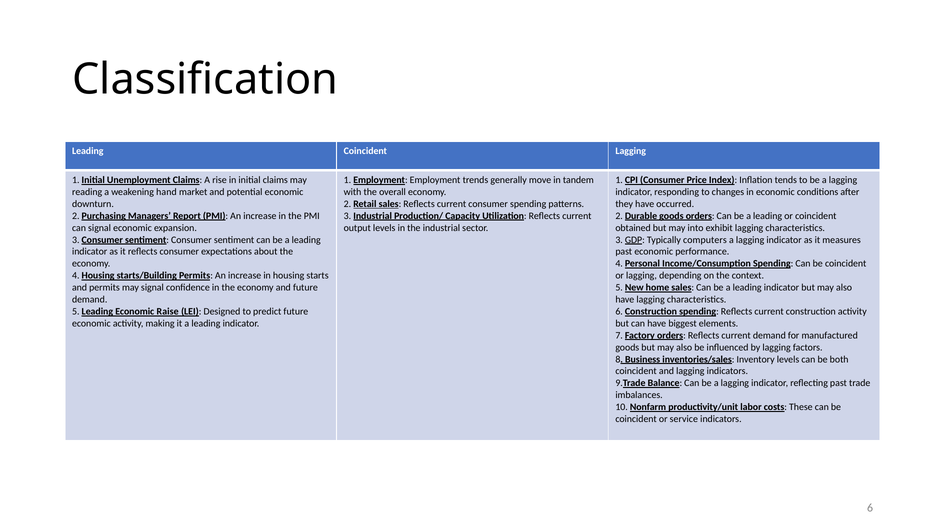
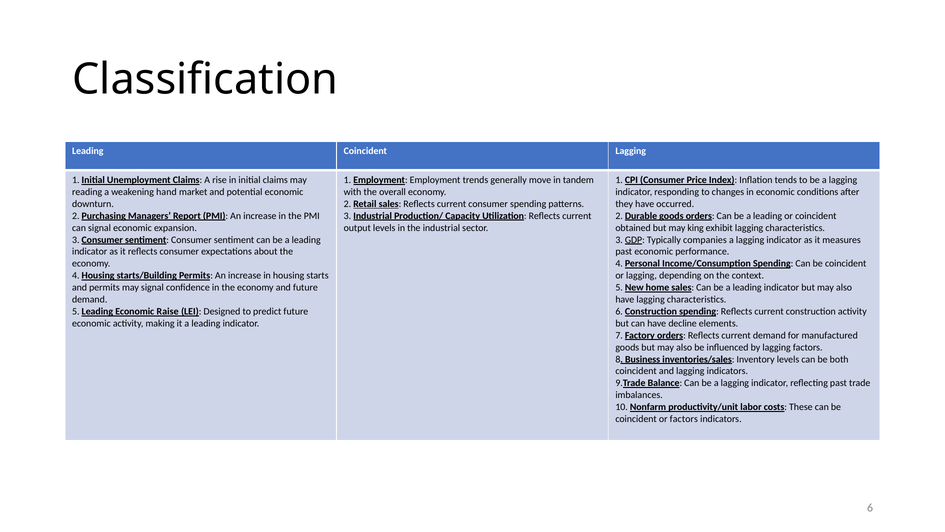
into: into -> king (696, 228)
computers: computers -> companies (705, 240)
biggest: biggest -> decline (683, 323)
or service: service -> factors (684, 419)
